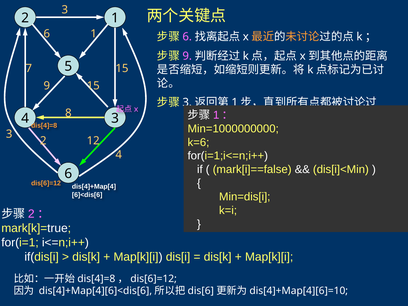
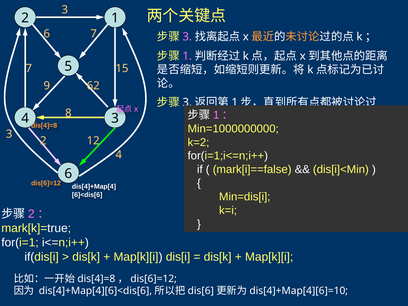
6 1: 1 -> 7 (94, 34)
6: 6 -> 3 (187, 37)
9: 9 -> 1 (187, 56)
9 15: 15 -> 62 (93, 86)
k=6: k=6 -> k=2 (198, 142)
